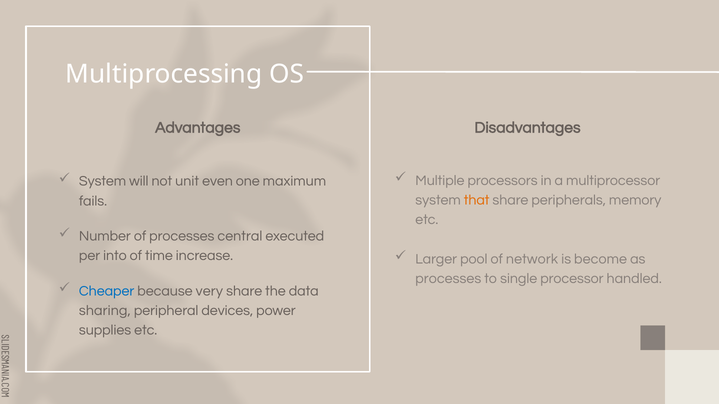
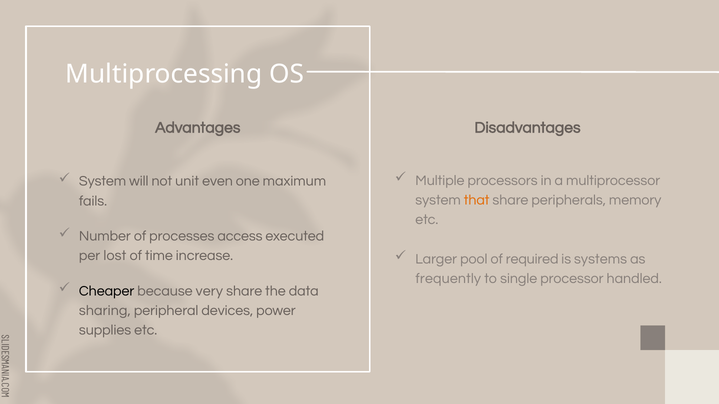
central: central -> access (240, 236)
network: network -> required (532, 259)
become: become -> systems (601, 259)
into: into -> lost (115, 256)
processes: processes -> frequently (448, 279)
Cheaper colour: blue -> black (107, 291)
